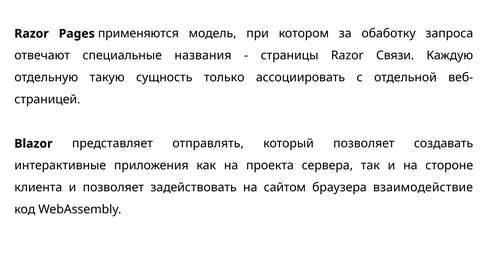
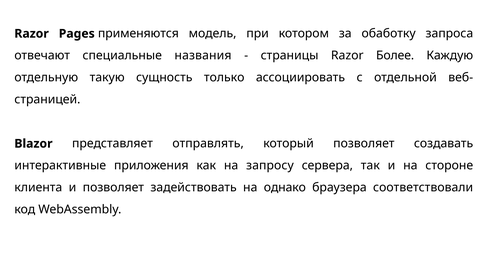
Связи: Связи -> Более (395, 56)
проекта: проекта -> запросу (270, 166)
сайтом: сайтом -> однако (285, 188)
взаимодействие: взаимодействие -> соответствовали (423, 188)
